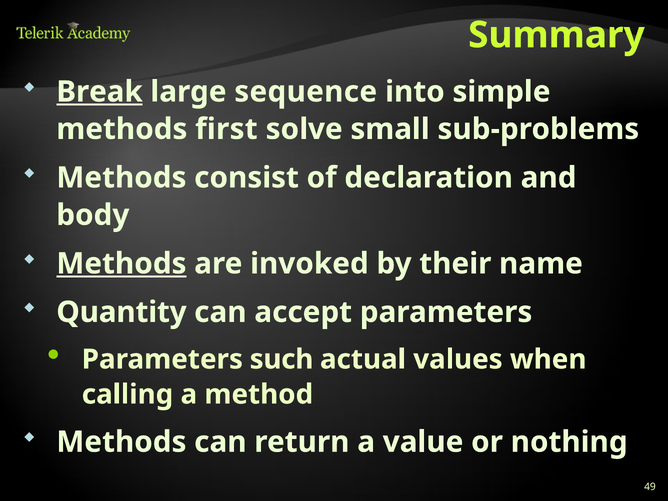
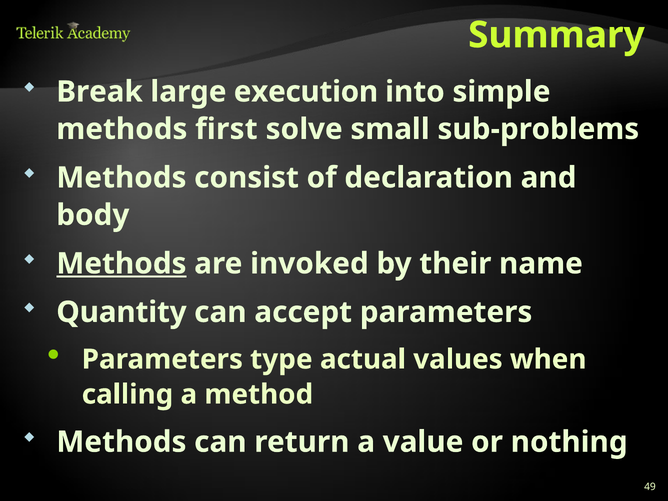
Break underline: present -> none (100, 92)
sequence: sequence -> execution (306, 92)
such: such -> type (281, 359)
